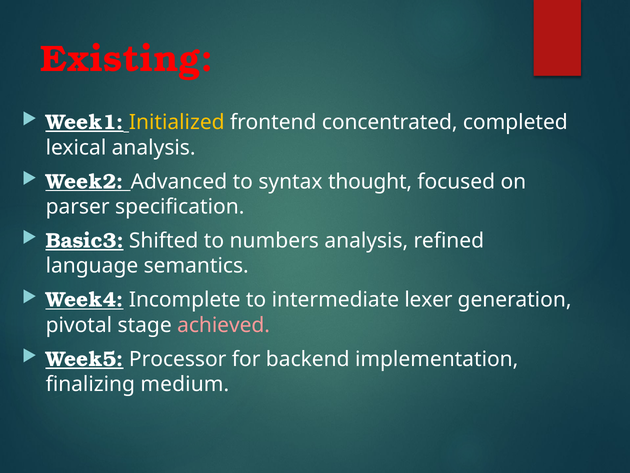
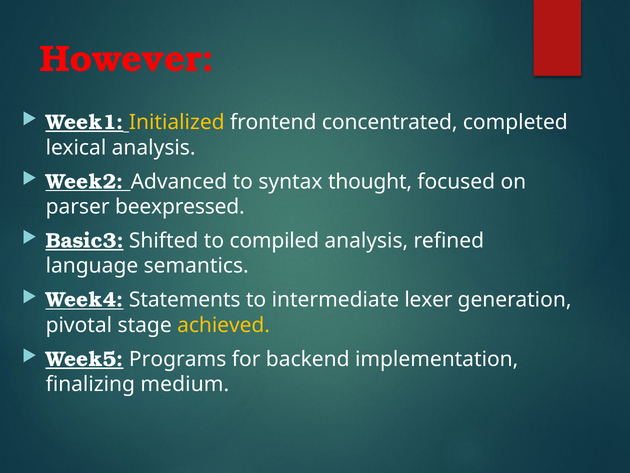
Existing: Existing -> However (127, 59)
specification: specification -> beexpressed (180, 207)
numbers: numbers -> compiled (274, 241)
Incomplete: Incomplete -> Statements (185, 300)
achieved colour: pink -> yellow (224, 325)
Processor: Processor -> Programs (178, 359)
